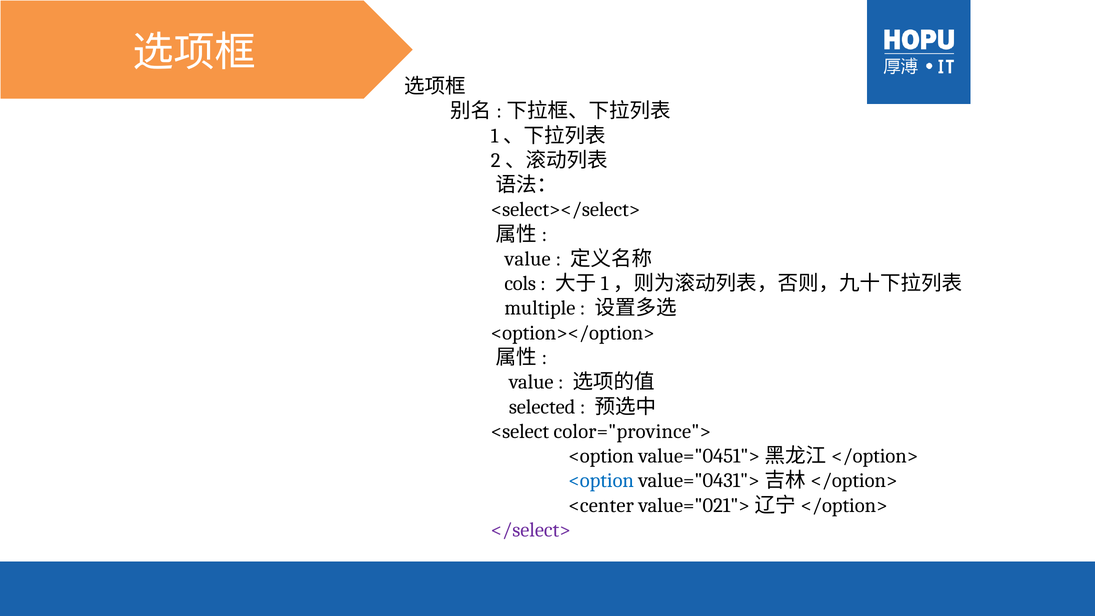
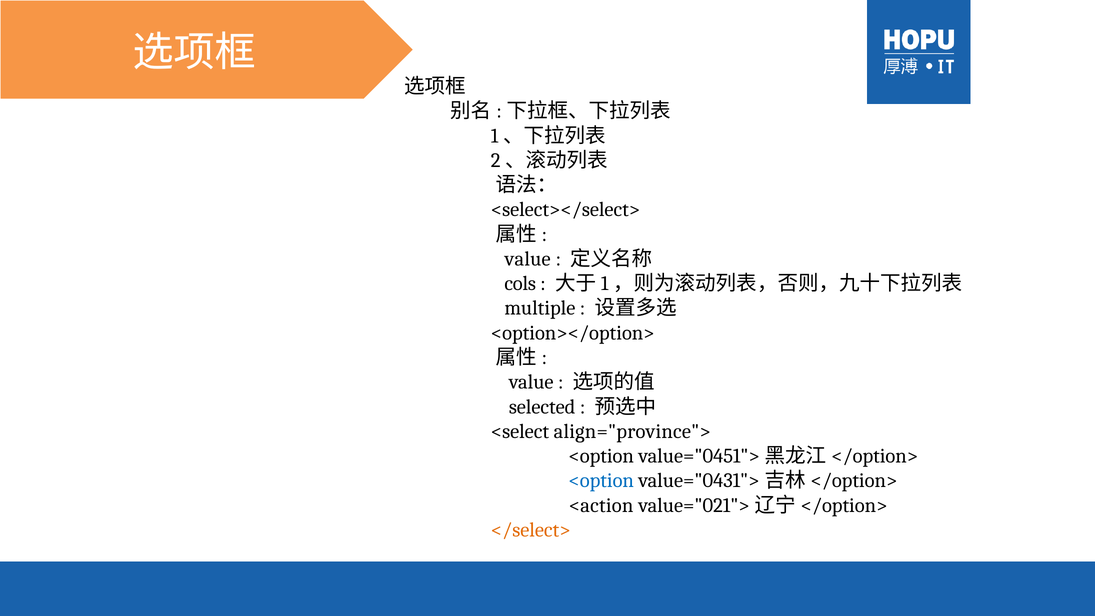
color="province">: color="province"> -> align="province"> (632, 431)
<center: <center -> <action (601, 505)
</select> colour: purple -> orange (531, 530)
